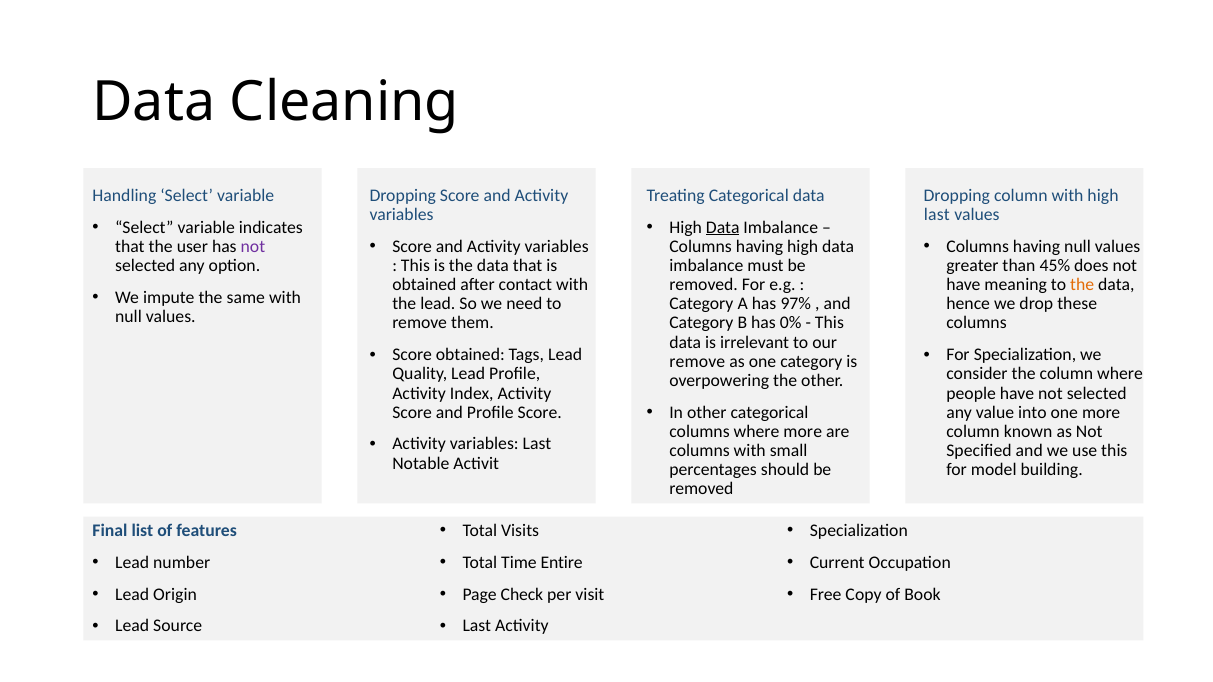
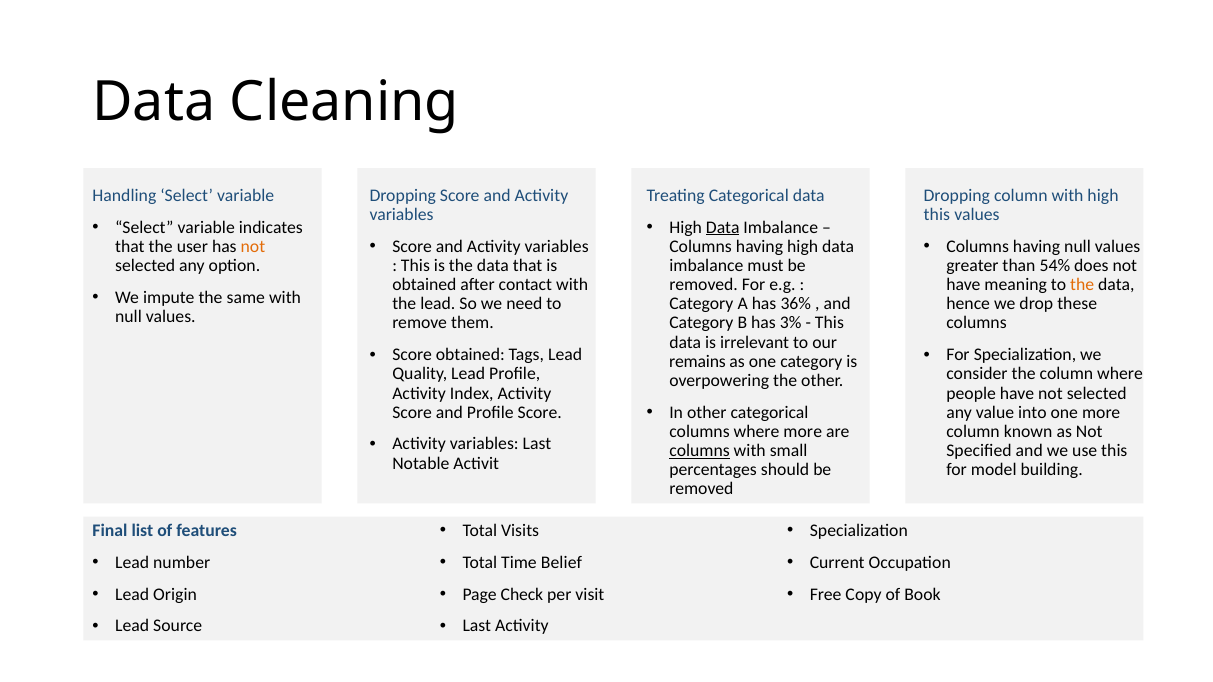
last: last -> this (937, 215)
not colour: purple -> orange (253, 247)
45%: 45% -> 54% (1055, 266)
97%: 97% -> 36% (796, 304)
0%: 0% -> 3% (791, 323)
remove: remove -> remains (697, 362)
columns underline: none -> present (700, 451)
Entire: Entire -> Belief (561, 563)
